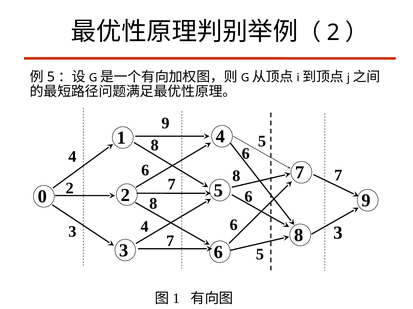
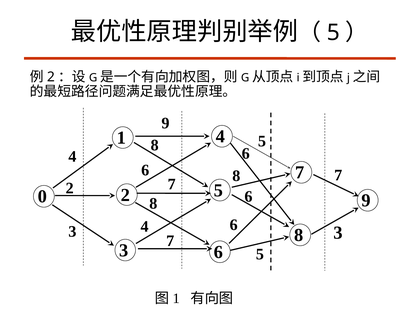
2: 2 -> 5 (333, 33)
5: 5 -> 2 (51, 77)
